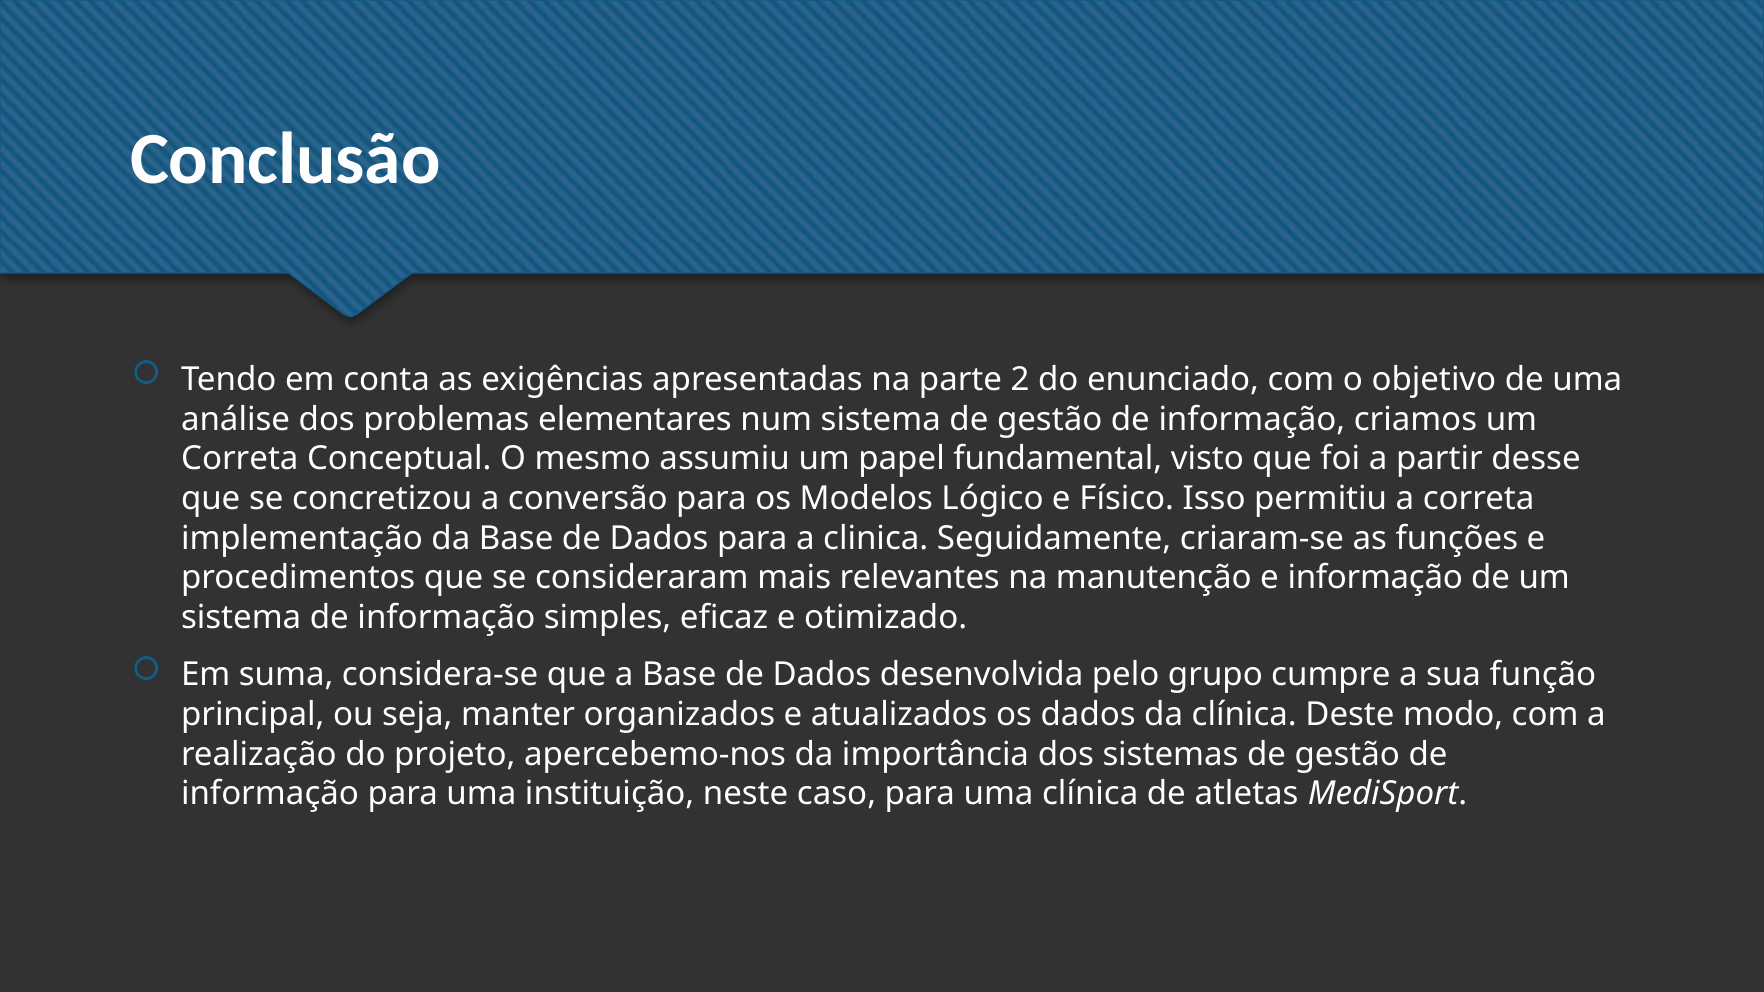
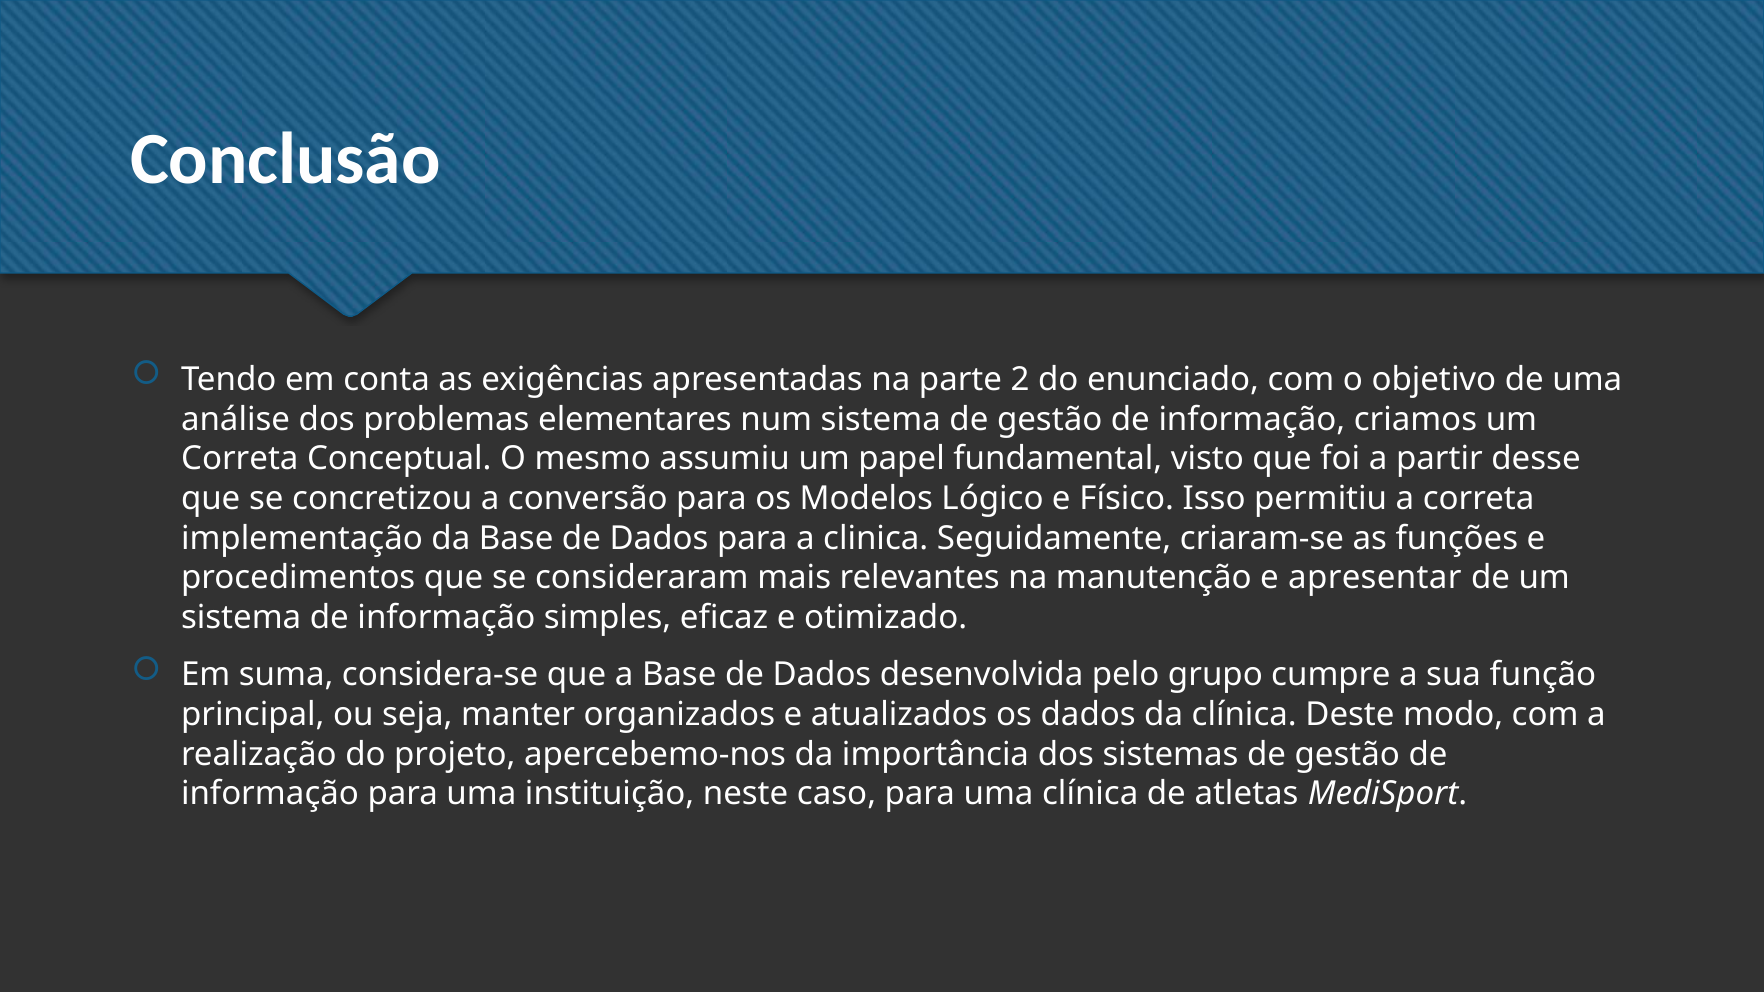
e informação: informação -> apresentar (1375, 578)
